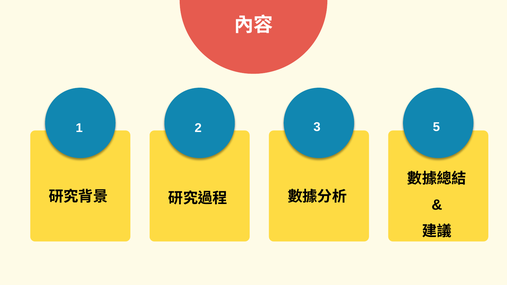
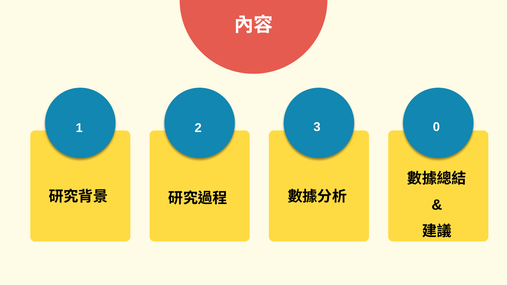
5: 5 -> 0 (436, 127)
